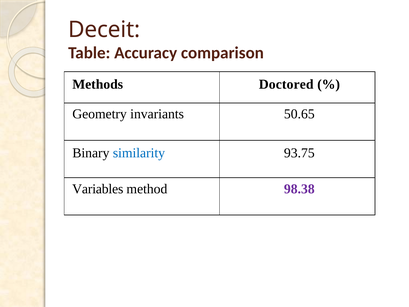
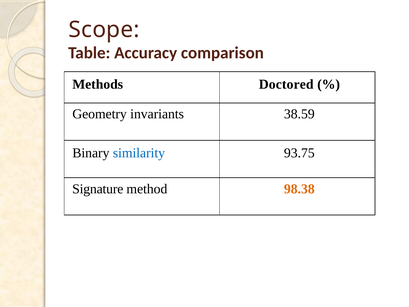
Deceit: Deceit -> Scope (104, 30)
50.65: 50.65 -> 38.59 (299, 114)
Variables: Variables -> Signature (98, 189)
98.38 colour: purple -> orange (299, 189)
